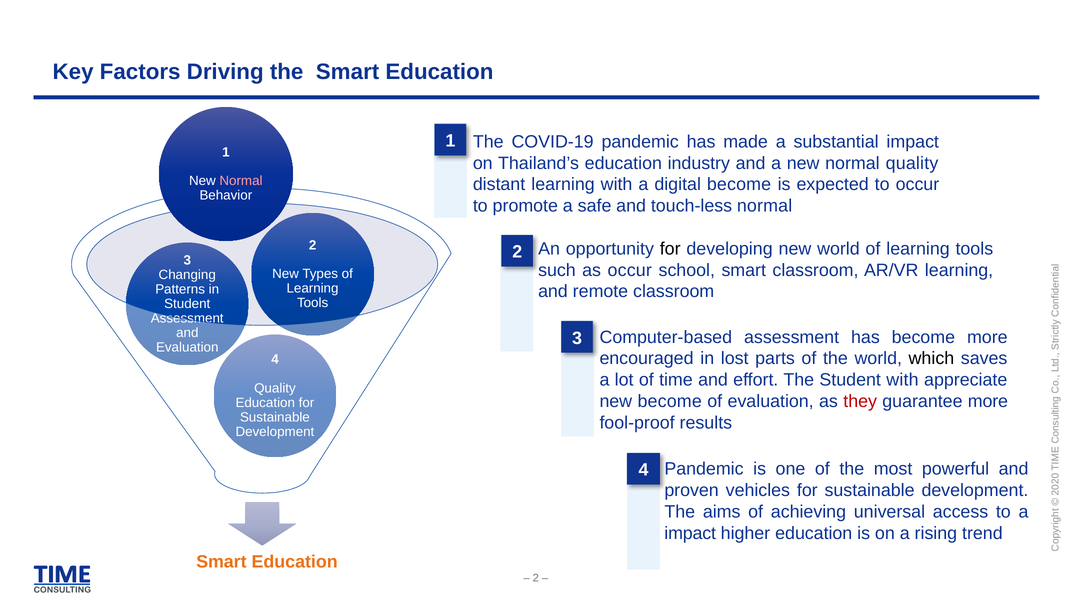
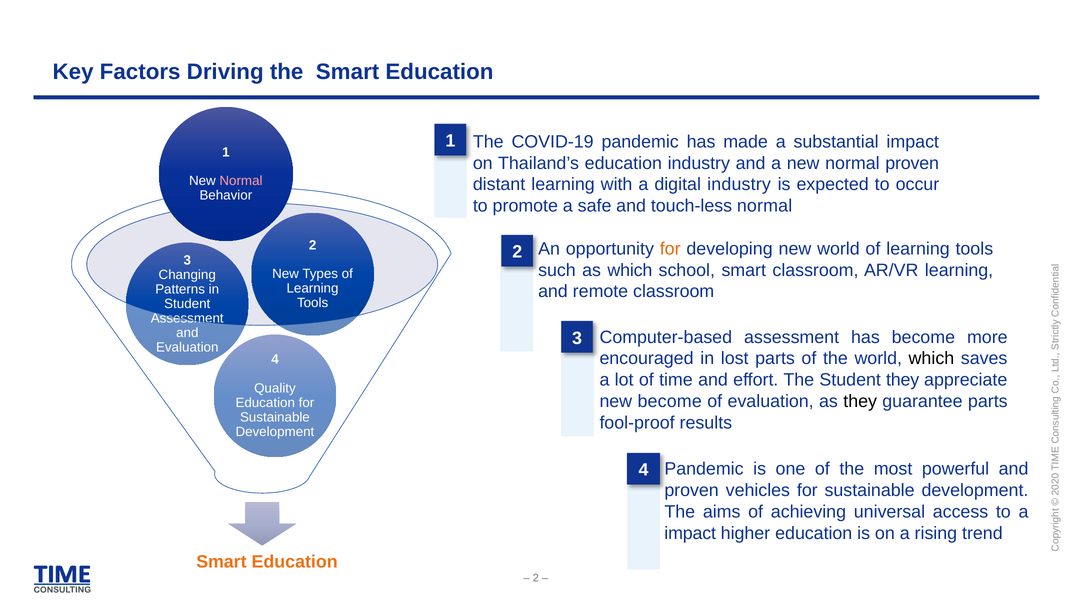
normal quality: quality -> proven (912, 163)
digital become: become -> industry (739, 185)
for colour: black -> orange (670, 249)
as occur: occur -> which (630, 270)
Student with: with -> they (903, 380)
they colour: red -> black (860, 401)
guarantee more: more -> parts (988, 401)
